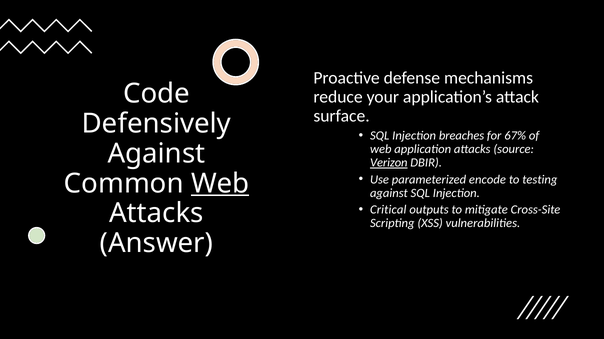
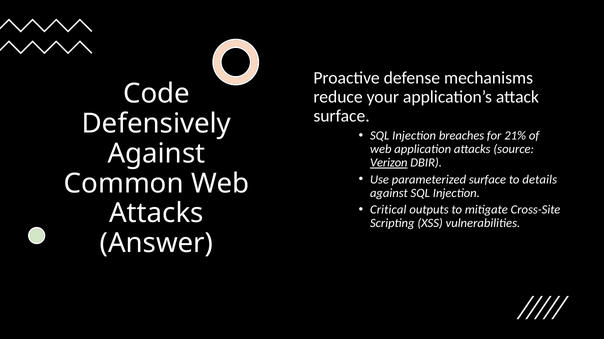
67%: 67% -> 21% (515, 136)
parameterized encode: encode -> surface (488, 180)
testing: testing -> details (540, 180)
Web underline: present -> none (220, 184)
